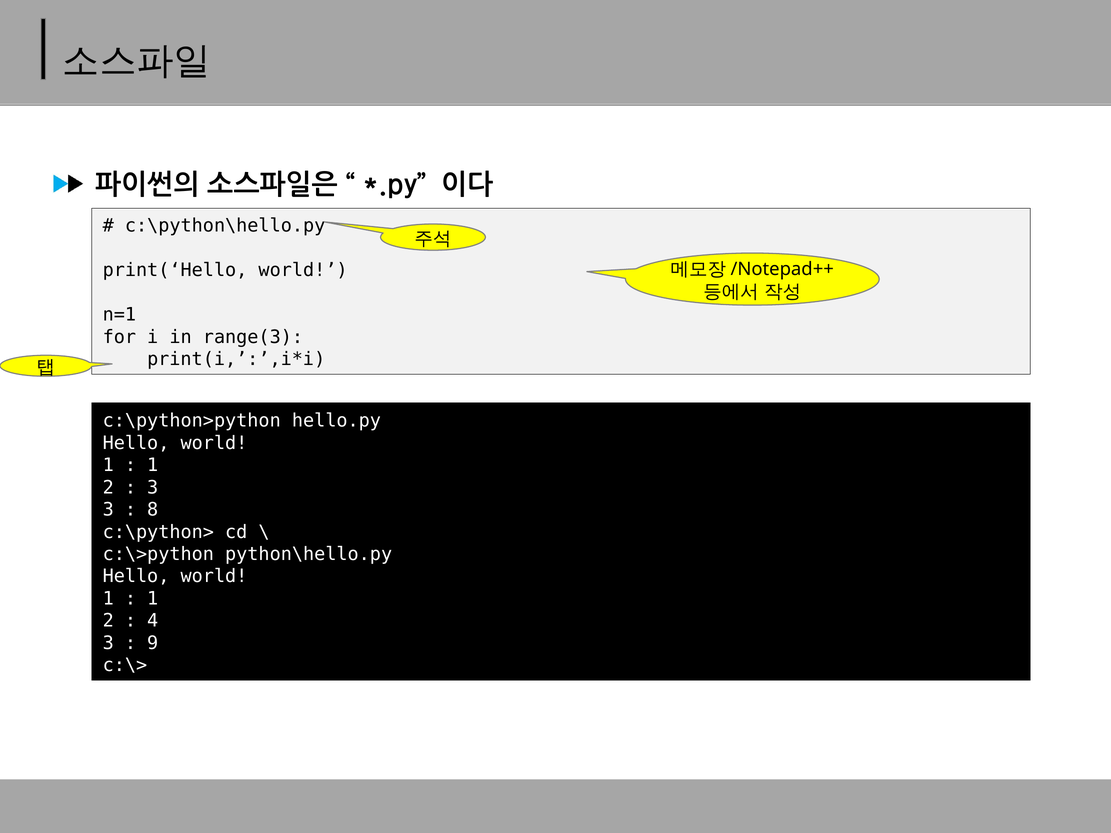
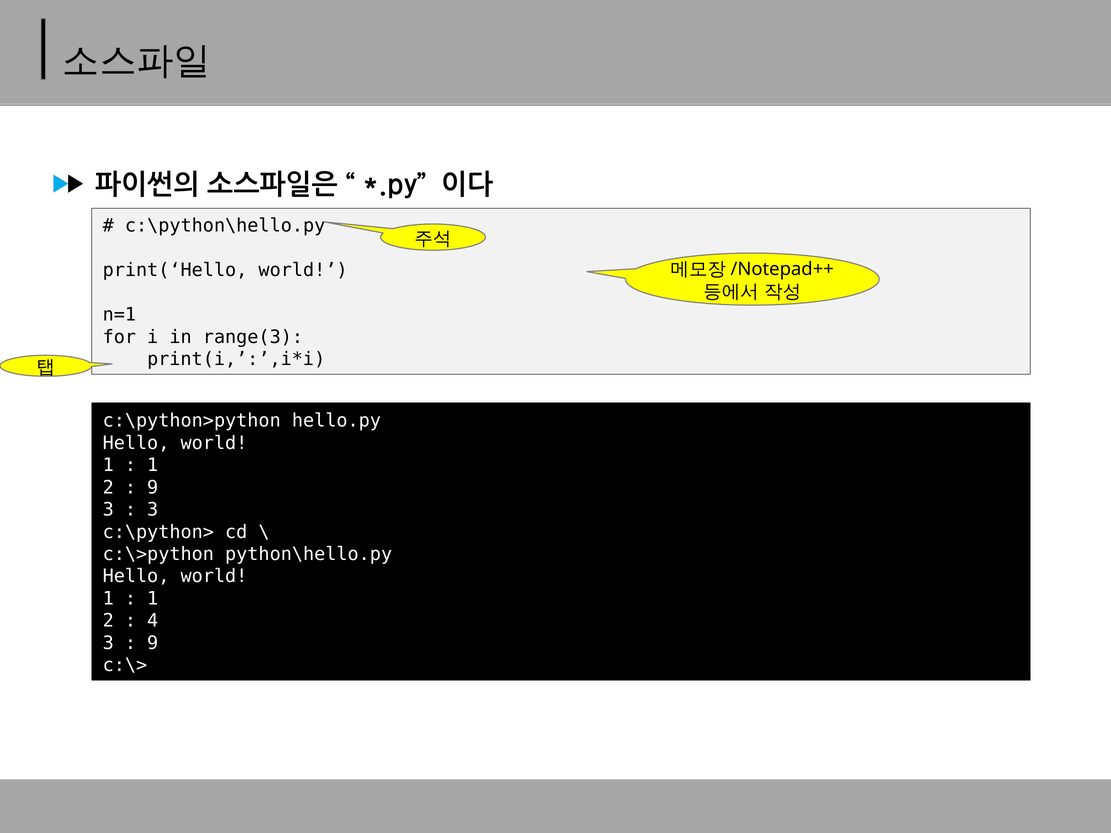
3: 3 -> 9 (153, 488)
8: 8 -> 3 (153, 510)
